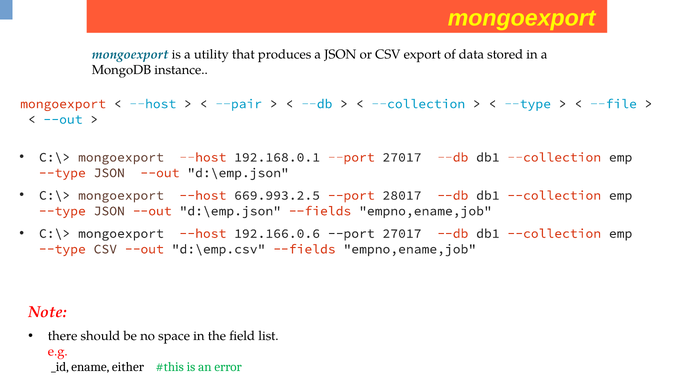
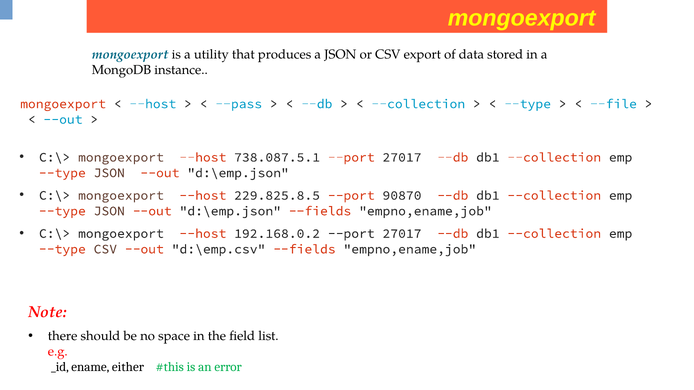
--pair: --pair -> --pass (239, 104)
192.168.0.1: 192.168.0.1 -> 738.087.5.1 (277, 157)
669.993.2.5: 669.993.2.5 -> 229.825.8.5 (277, 196)
28017: 28017 -> 90870 (402, 196)
192.166.0.6: 192.166.0.6 -> 192.168.0.2 (277, 234)
